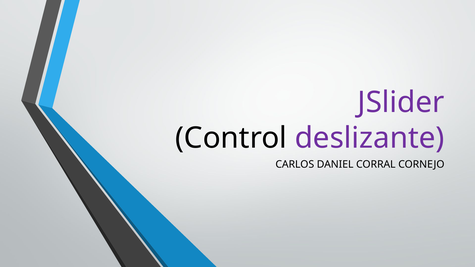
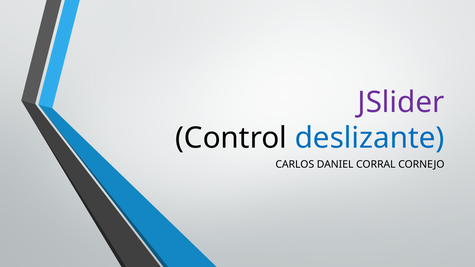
deslizante colour: purple -> blue (370, 138)
